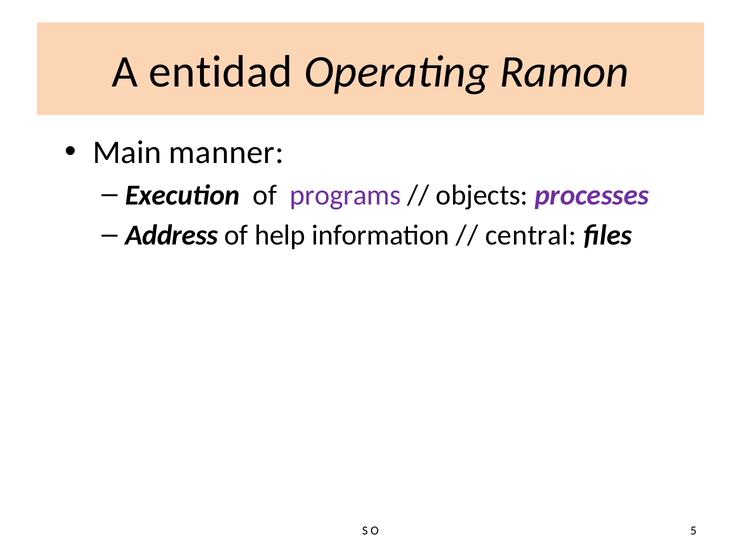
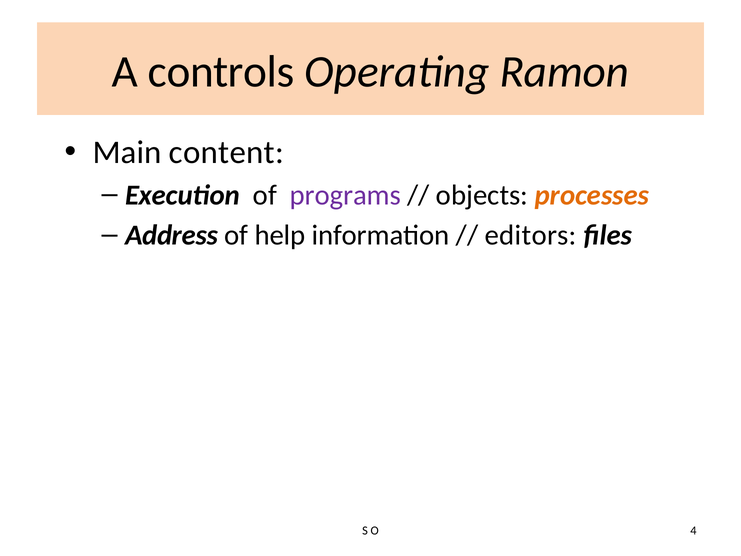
entidad: entidad -> controls (221, 72)
manner: manner -> content (226, 152)
processes colour: purple -> orange (592, 195)
central: central -> editors (531, 235)
5: 5 -> 4 (693, 531)
